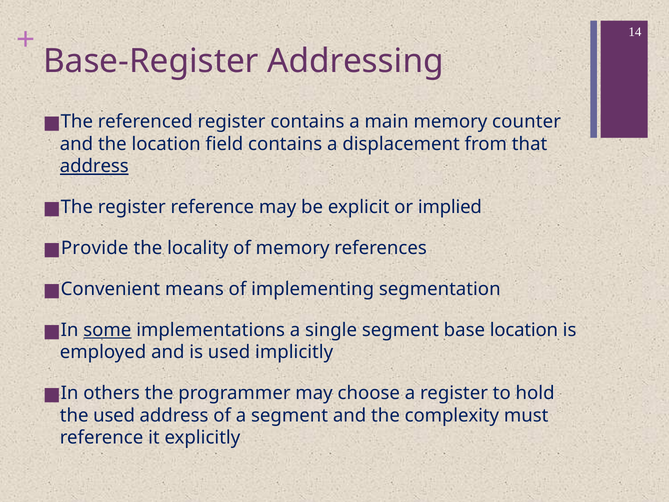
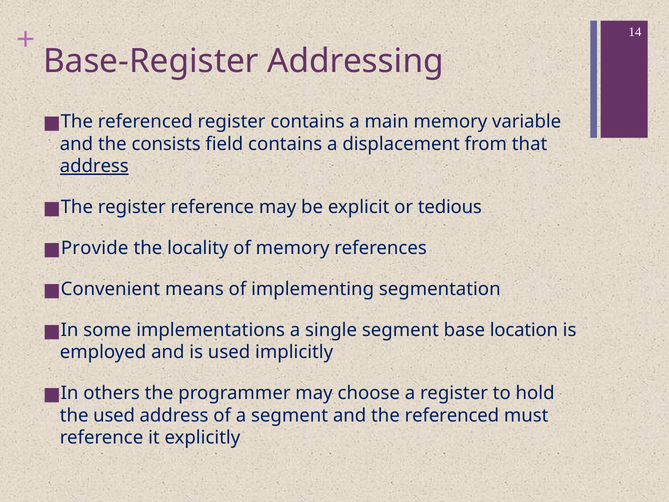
counter: counter -> variable (527, 122)
the location: location -> consists (166, 144)
implied: implied -> tedious (450, 207)
some underline: present -> none (107, 330)
and the complexity: complexity -> referenced (452, 415)
